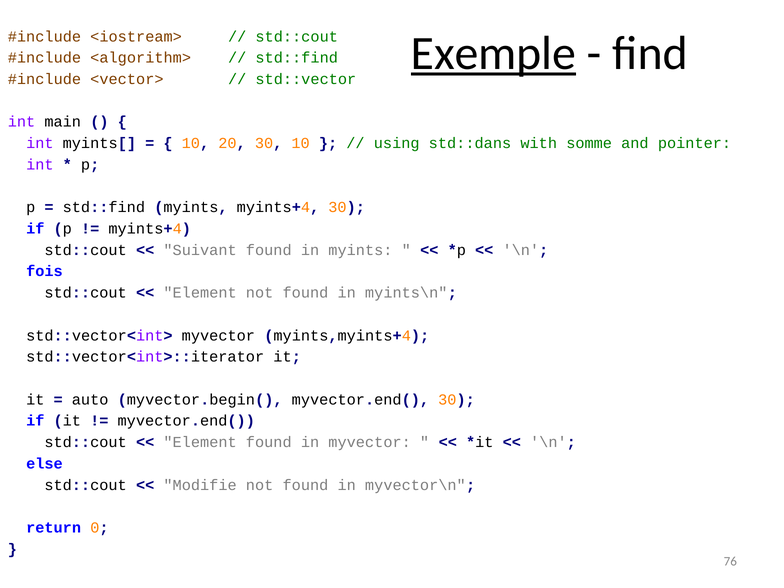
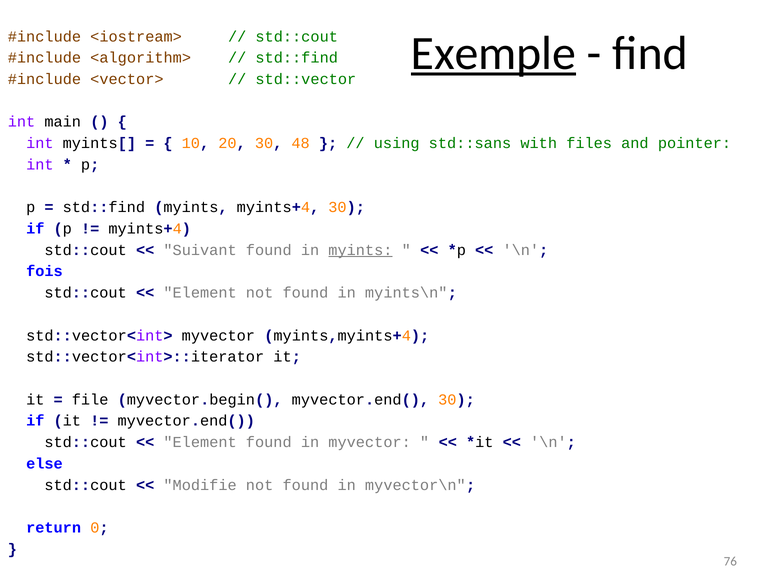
30 10: 10 -> 48 (301, 143)
std::dans: std::dans -> std::sans (470, 143)
somme: somme -> files (589, 143)
myints underline: none -> present (360, 250)
auto: auto -> file (90, 400)
